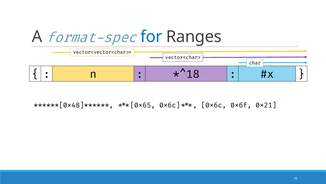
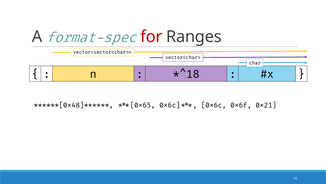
for colour: blue -> red (151, 37)
